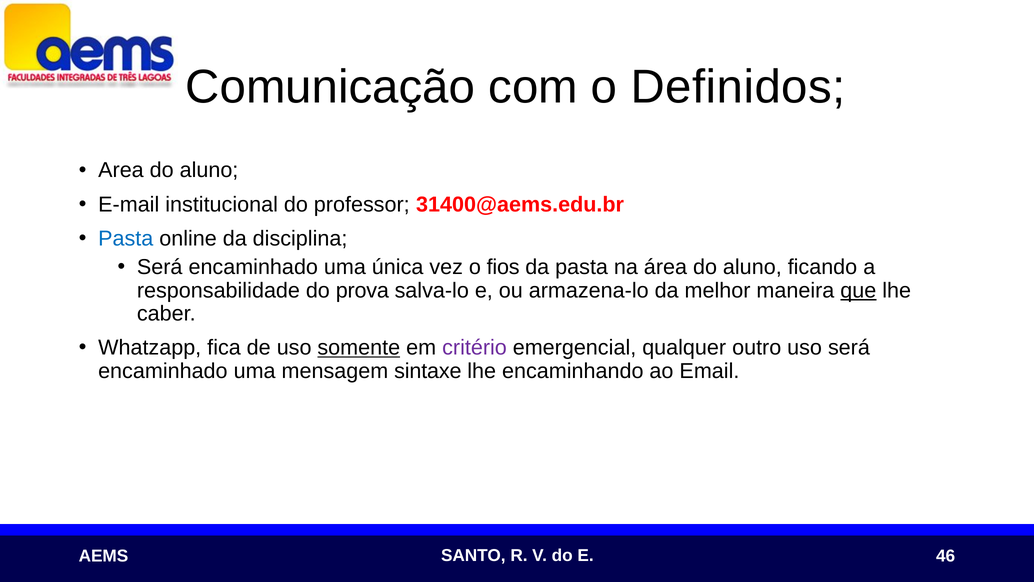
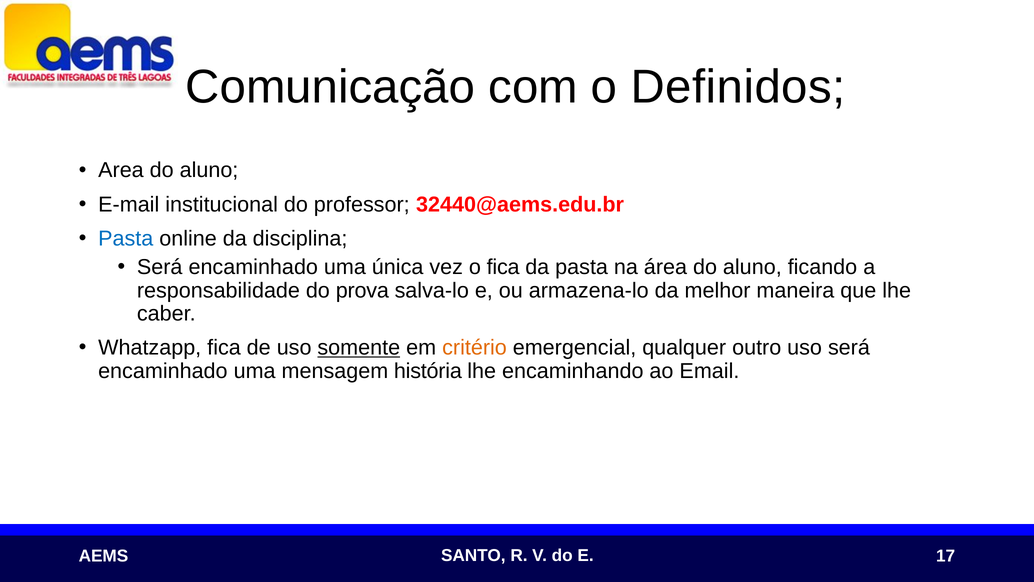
31400@aems.edu.br: 31400@aems.edu.br -> 32440@aems.edu.br (520, 204)
o fios: fios -> fica (503, 267)
que underline: present -> none (858, 290)
critério colour: purple -> orange (475, 348)
sintaxe: sintaxe -> história (428, 371)
46: 46 -> 17 (946, 556)
